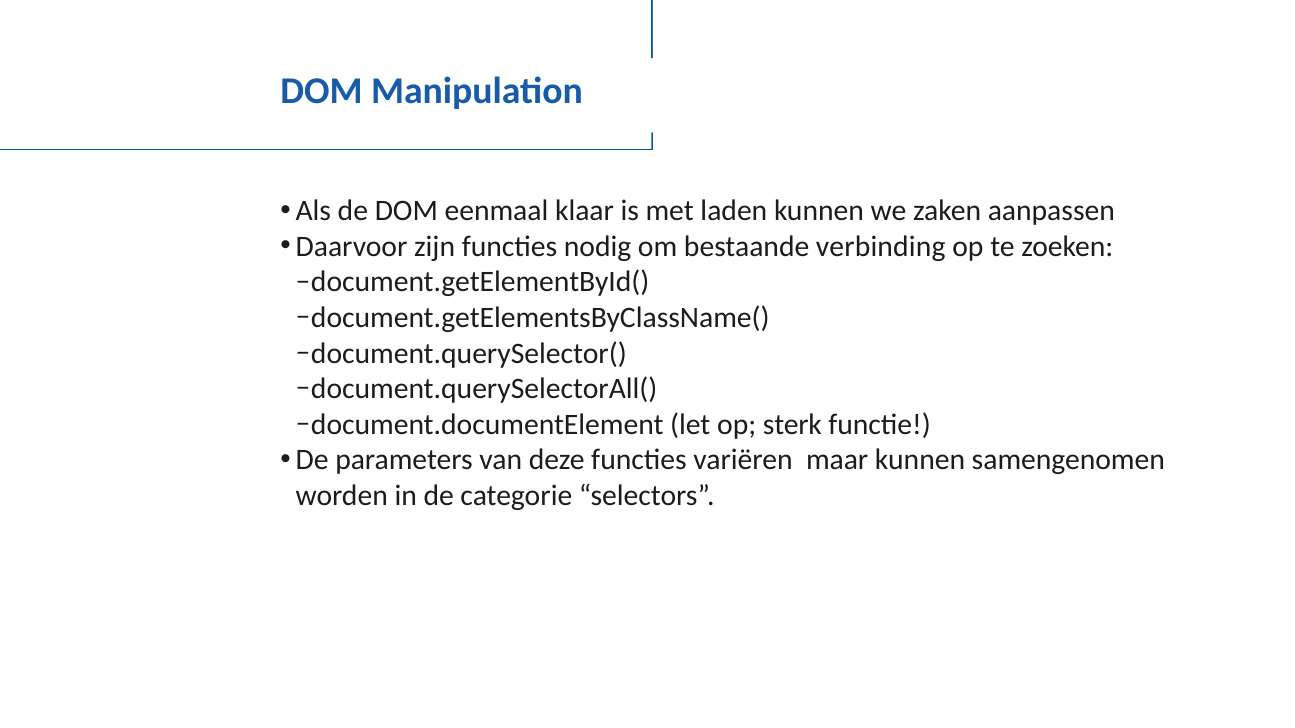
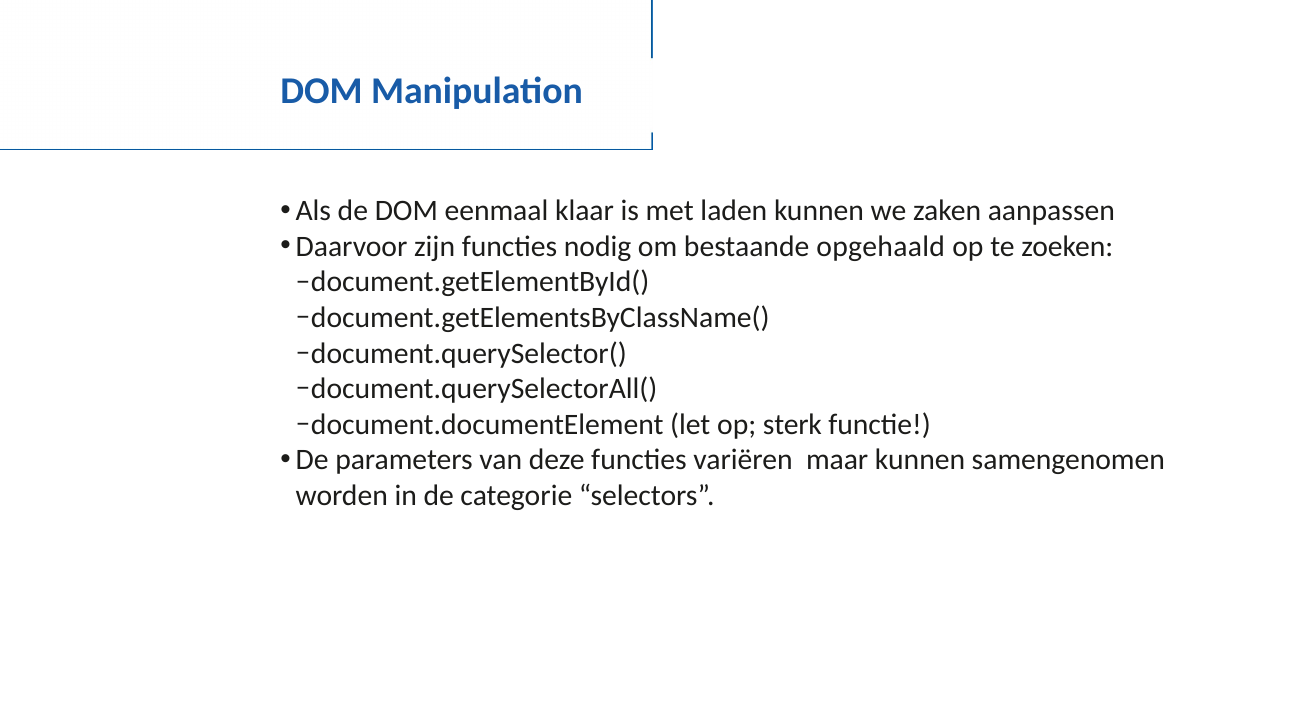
verbinding: verbinding -> opgehaald (881, 247)
